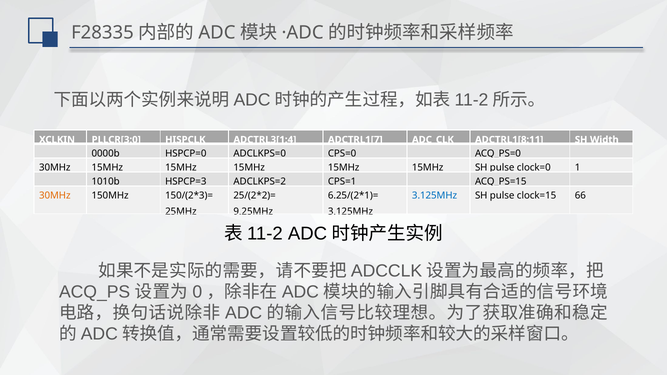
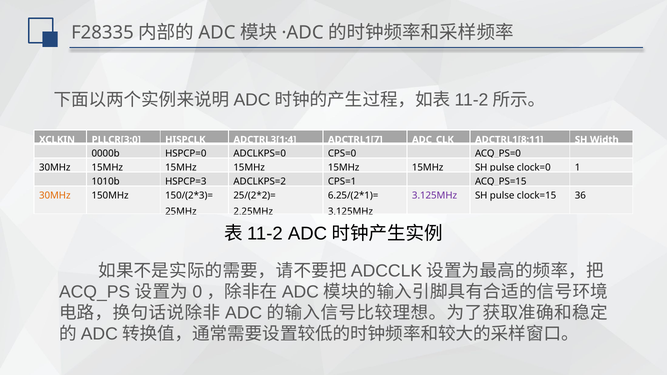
3.125MHz colour: blue -> purple (435, 196)
66: 66 -> 36 (580, 196)
9.25MHz: 9.25MHz -> 2.25MHz (253, 211)
